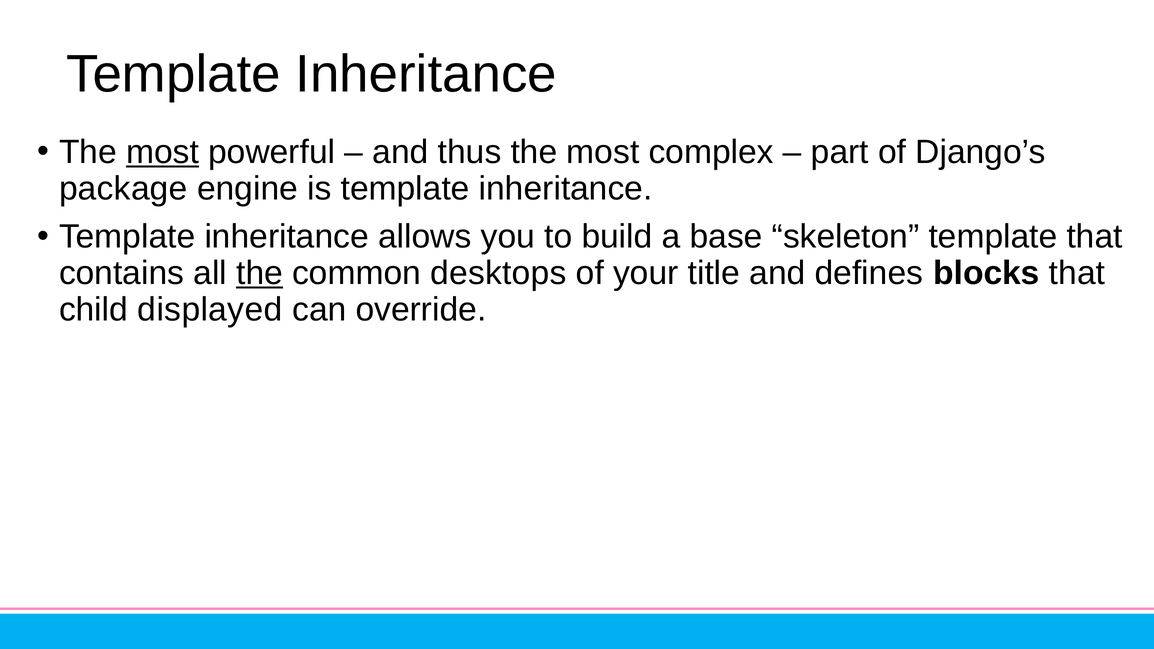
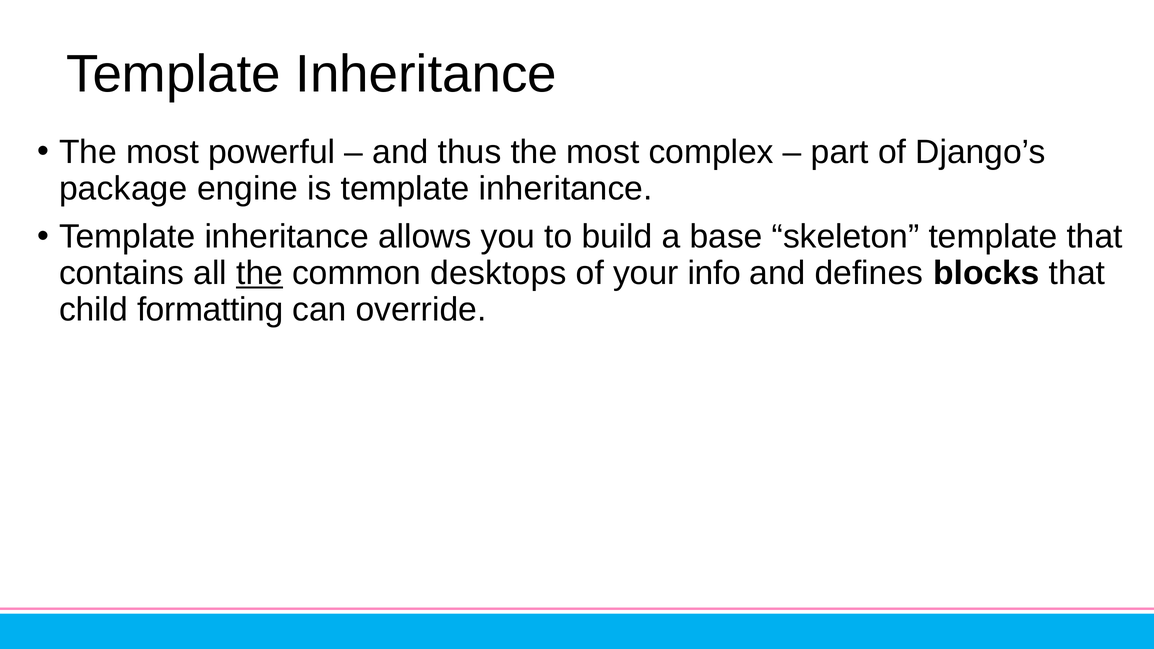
most underline: present -> none (163, 152)
title: title -> info (714, 273)
displayed: displayed -> formatting (210, 310)
